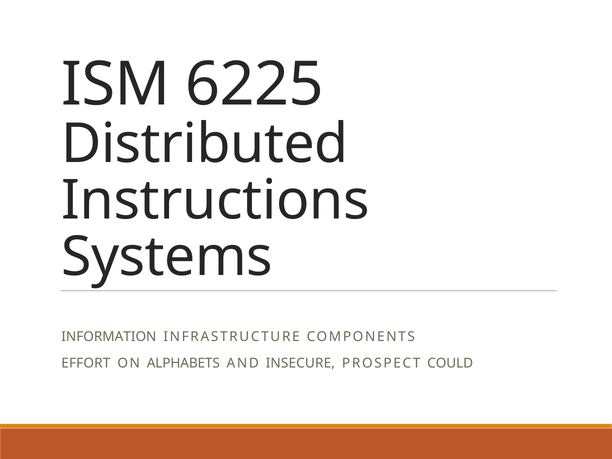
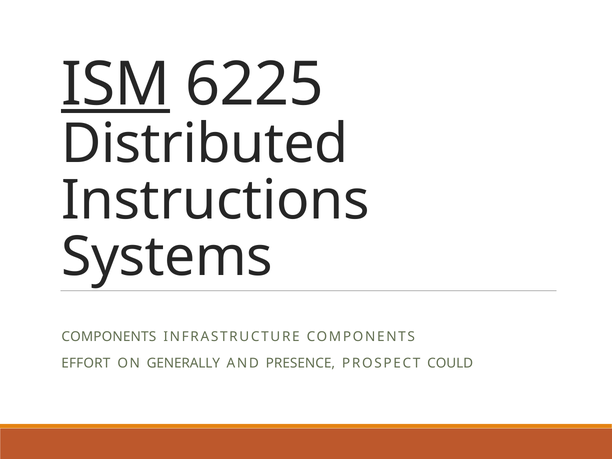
ISM underline: none -> present (116, 85)
INFORMATION: INFORMATION -> COMPONENTS (109, 337)
ALPHABETS: ALPHABETS -> GENERALLY (183, 363)
INSECURE: INSECURE -> PRESENCE (300, 363)
